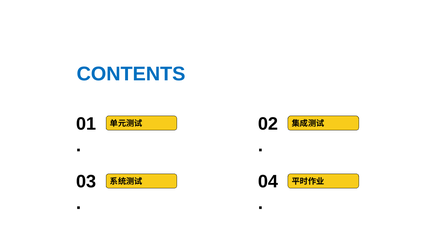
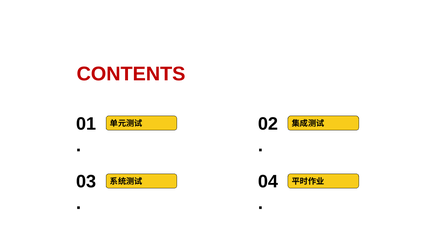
CONTENTS colour: blue -> red (131, 74)
